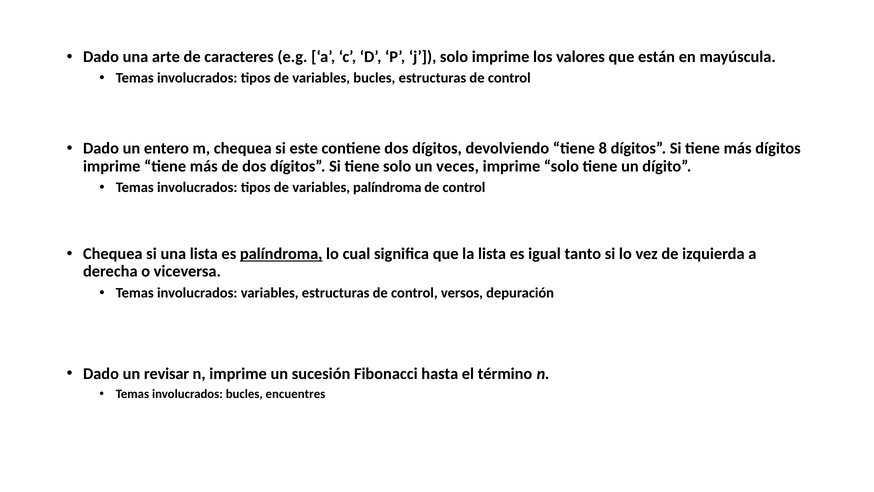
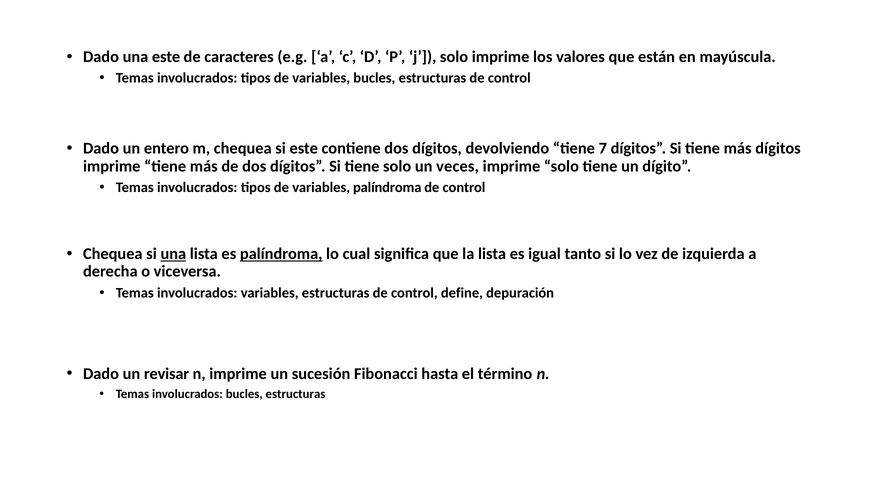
una arte: arte -> este (166, 57)
8: 8 -> 7 (603, 148)
una underline: none -> present (173, 254)
versos: versos -> define (462, 293)
involucrados bucles encuentres: encuentres -> estructuras (295, 394)
